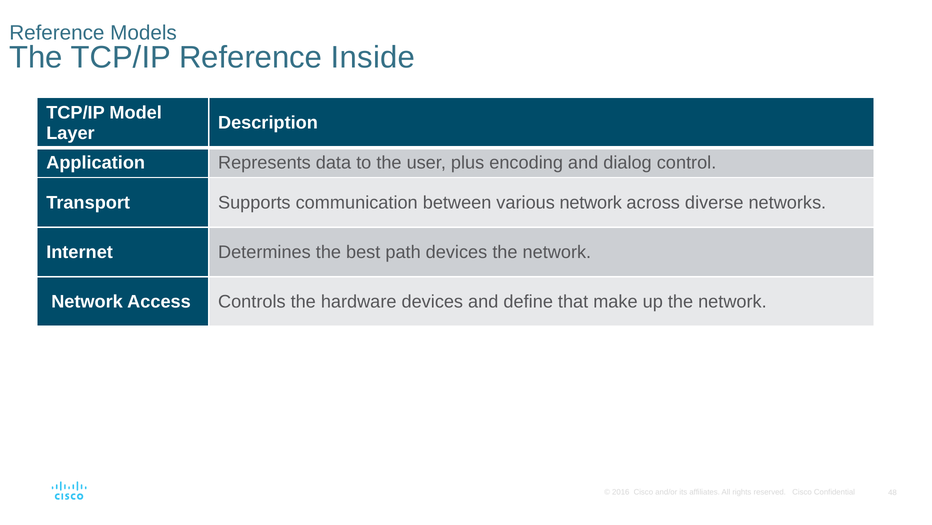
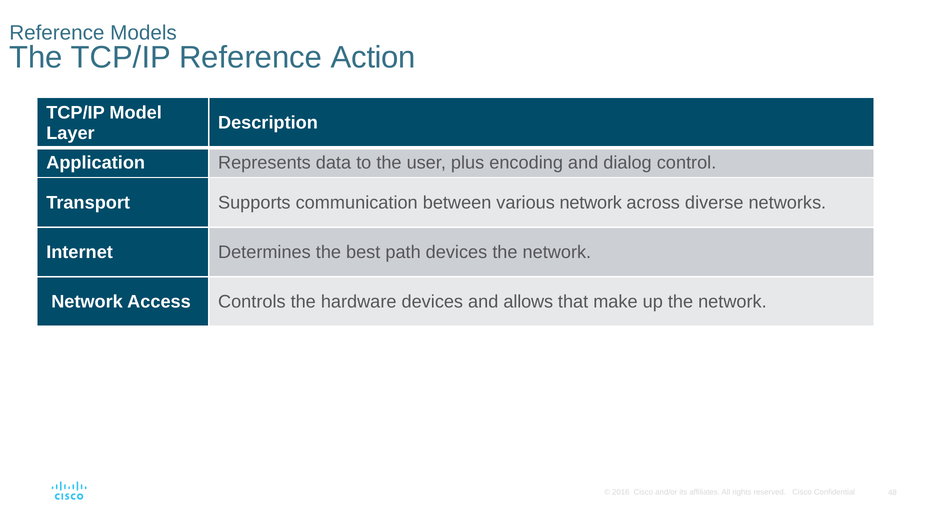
Inside: Inside -> Action (373, 57)
define: define -> allows (528, 301)
